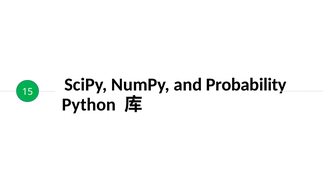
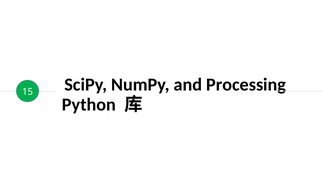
Probability: Probability -> Processing (246, 84)
